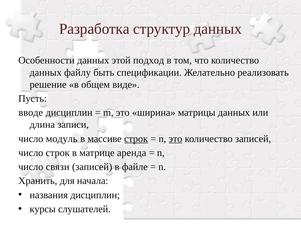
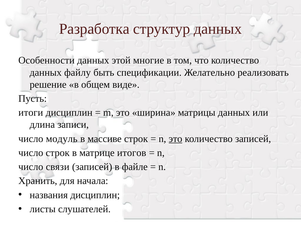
подход: подход -> многие (149, 60)
вводе: вводе -> итоги (31, 112)
строк underline: present -> none (136, 139)
аренда: аренда -> итогов (132, 153)
курсы: курсы -> листы (43, 209)
